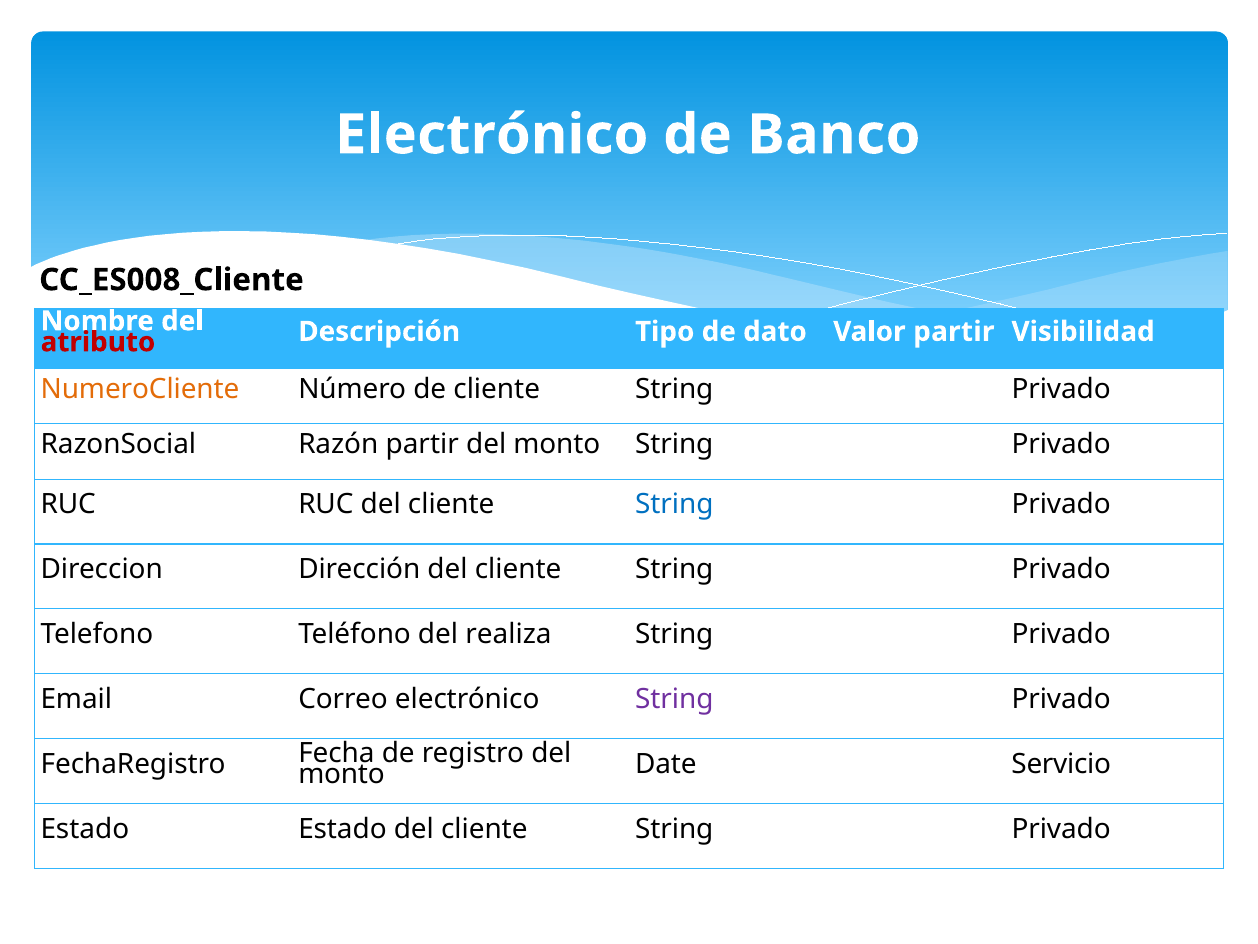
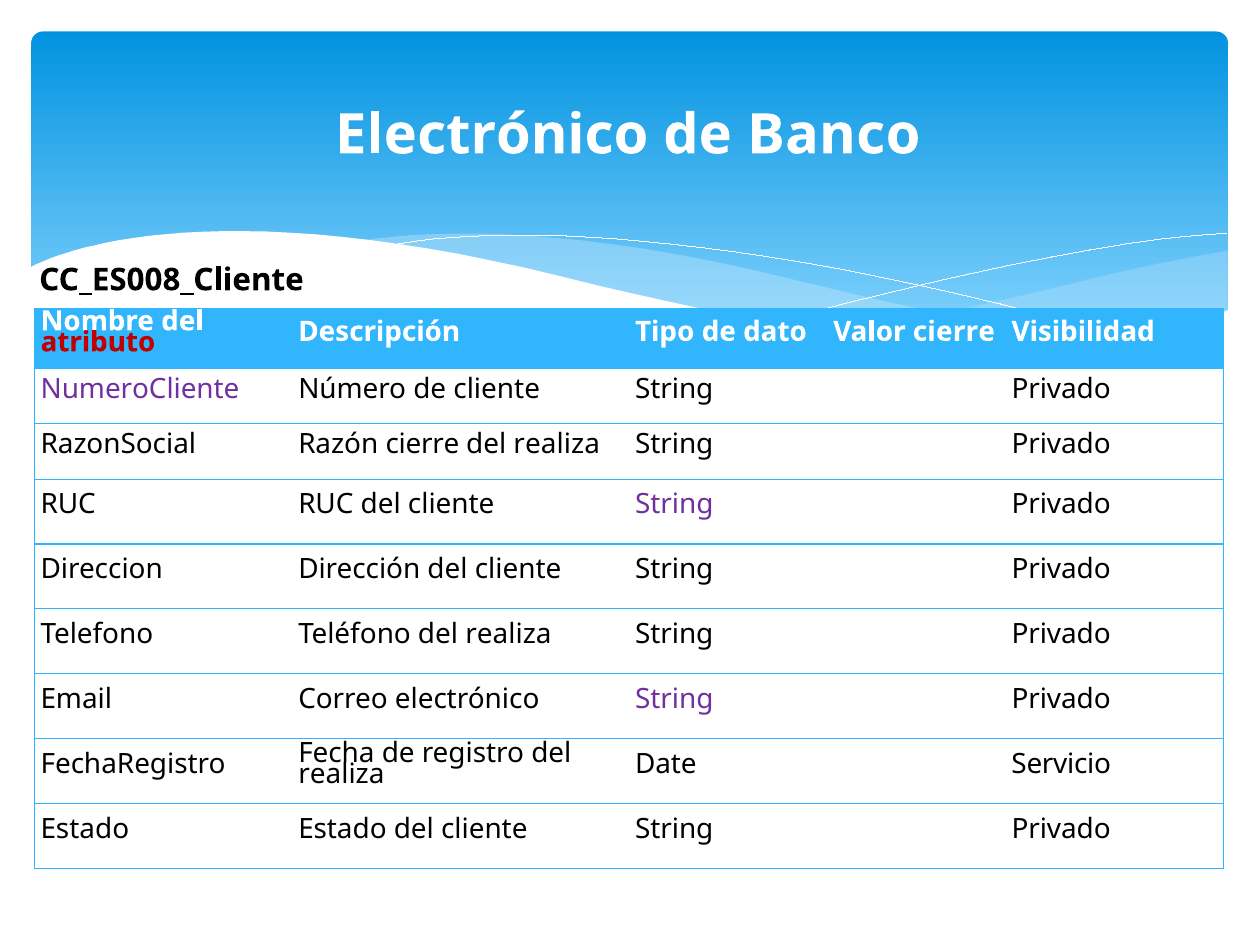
Valor partir: partir -> cierre (954, 331)
NumeroCliente colour: orange -> purple (140, 389)
Razón partir: partir -> cierre (422, 444)
monto: monto -> realiza (557, 444)
String colour: blue -> purple (674, 504)
monto: monto -> realiza (341, 774)
